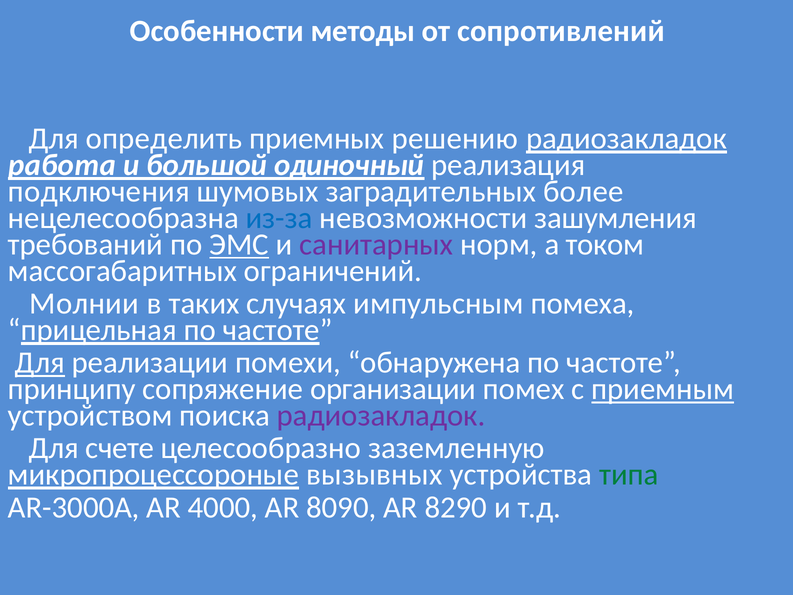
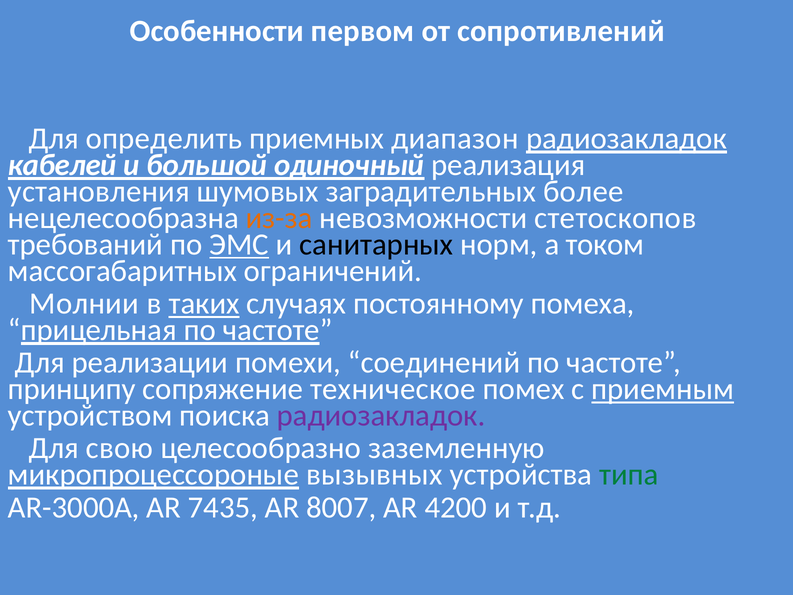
методы: методы -> первом (363, 31)
решению: решению -> диапазон (455, 139)
работа: работа -> кабелей (62, 165)
подключения: подключения -> установления (99, 192)
из-за colour: blue -> orange (279, 218)
зашумления: зашумления -> стетоскопов (615, 218)
санитарных colour: purple -> black (376, 244)
таких underline: none -> present (204, 303)
импульсным: импульсным -> постоянному (439, 303)
Для underline: present -> none (40, 363)
обнаружена: обнаружена -> соединений (434, 363)
организации: организации -> техническое (393, 389)
счете: счете -> свою (120, 448)
4000: 4000 -> 7435 (223, 507)
8090: 8090 -> 8007 (341, 507)
8290: 8290 -> 4200 (456, 507)
